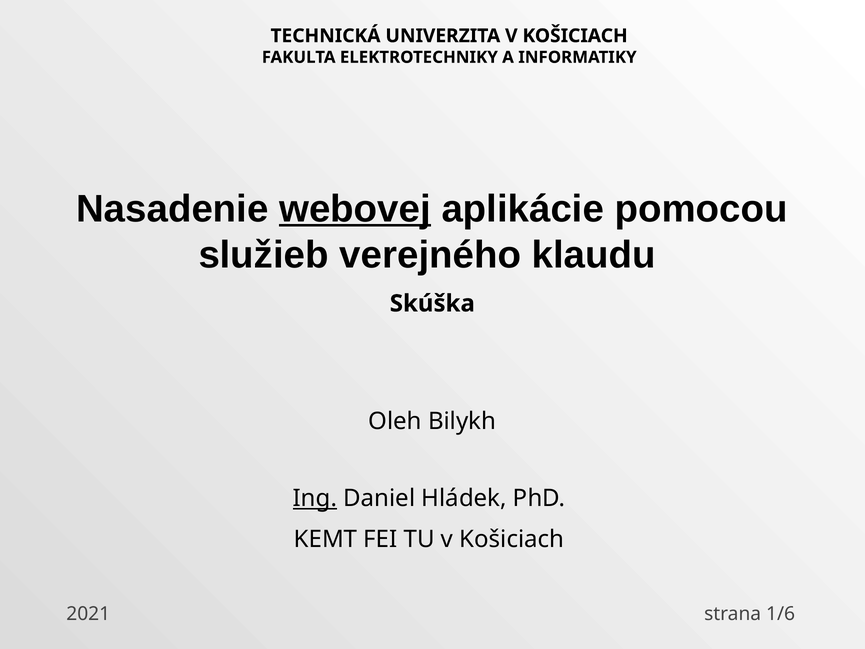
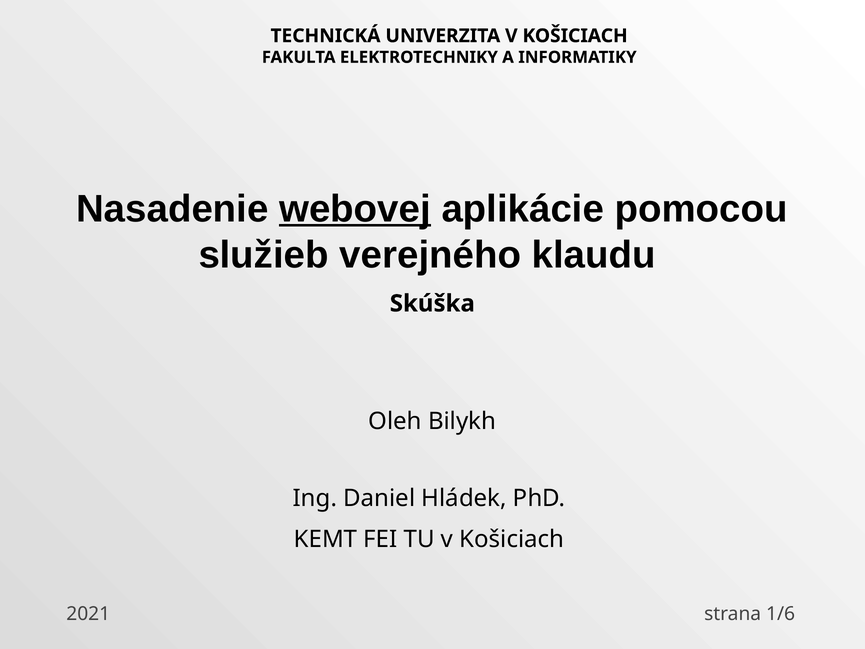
Ing underline: present -> none (315, 498)
